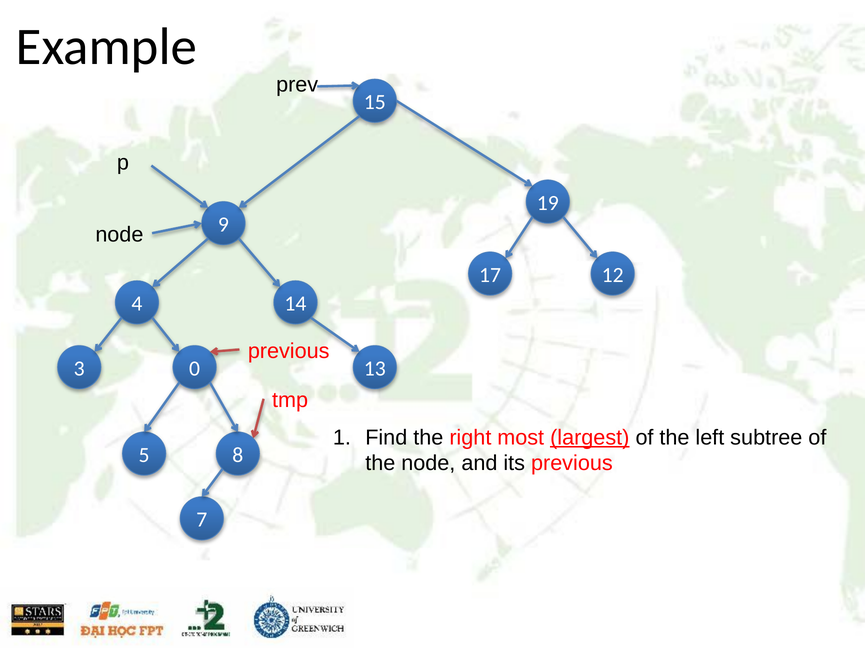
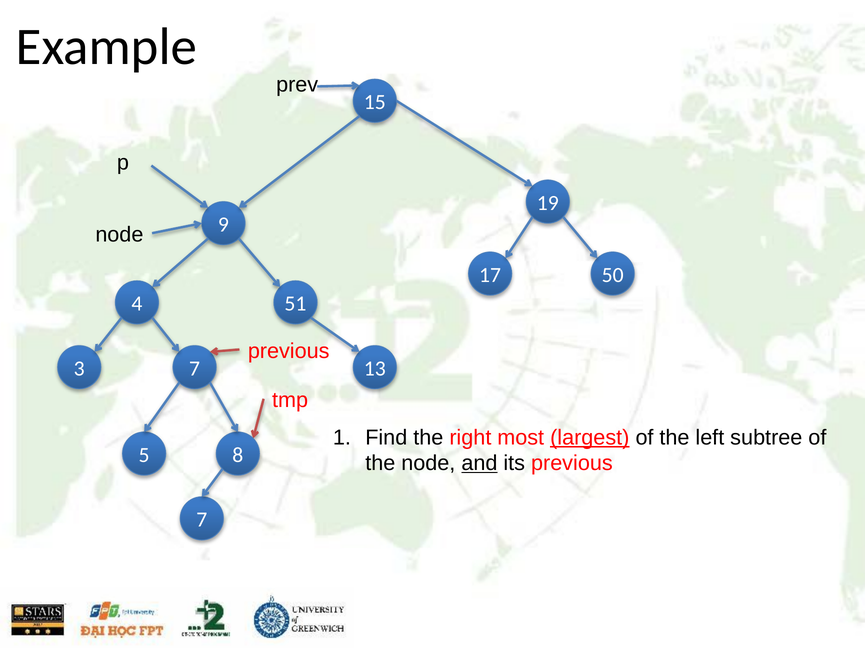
12: 12 -> 50 (613, 275)
14: 14 -> 51 (295, 304)
3 0: 0 -> 7 (195, 369)
and underline: none -> present (479, 464)
